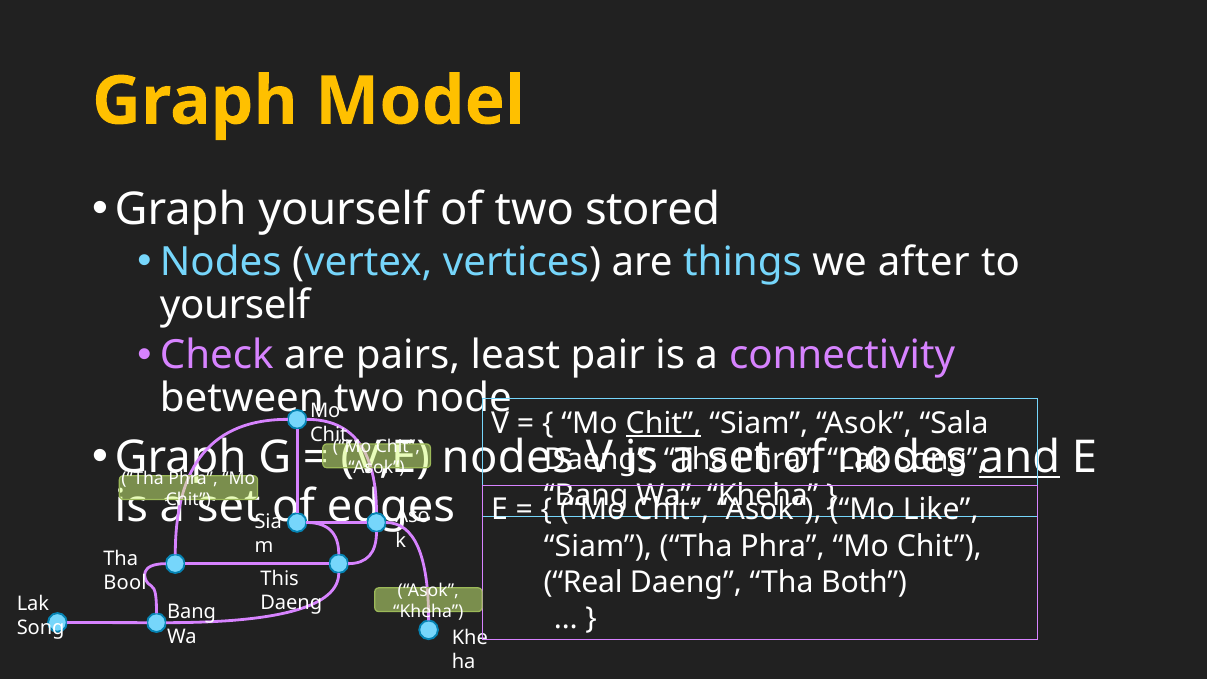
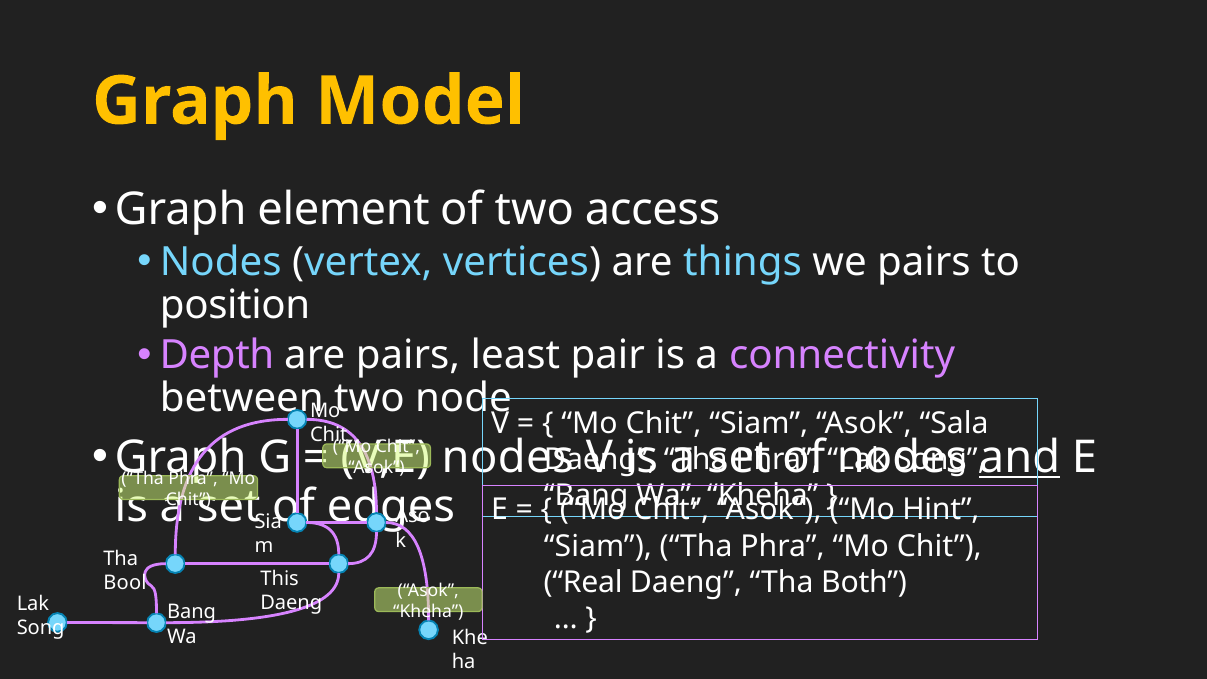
Graph yourself: yourself -> element (344, 209)
stored: stored -> access (653, 209)
we after: after -> pairs (924, 262)
yourself: yourself -> position (235, 305)
Check: Check -> Depth (217, 355)
Chit underline: present -> none (664, 423)
Like: Like -> Hint (941, 510)
